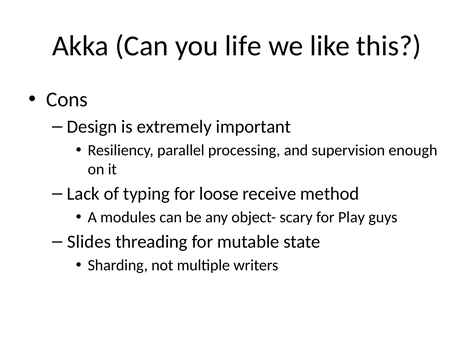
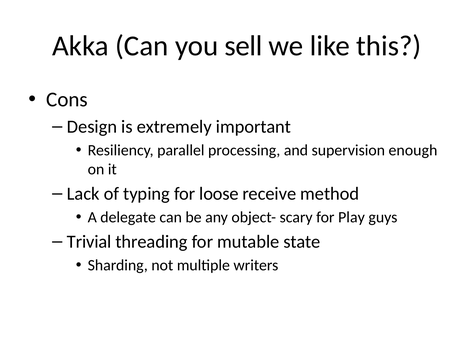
life: life -> sell (243, 46)
modules: modules -> delegate (128, 217)
Slides: Slides -> Trivial (89, 241)
